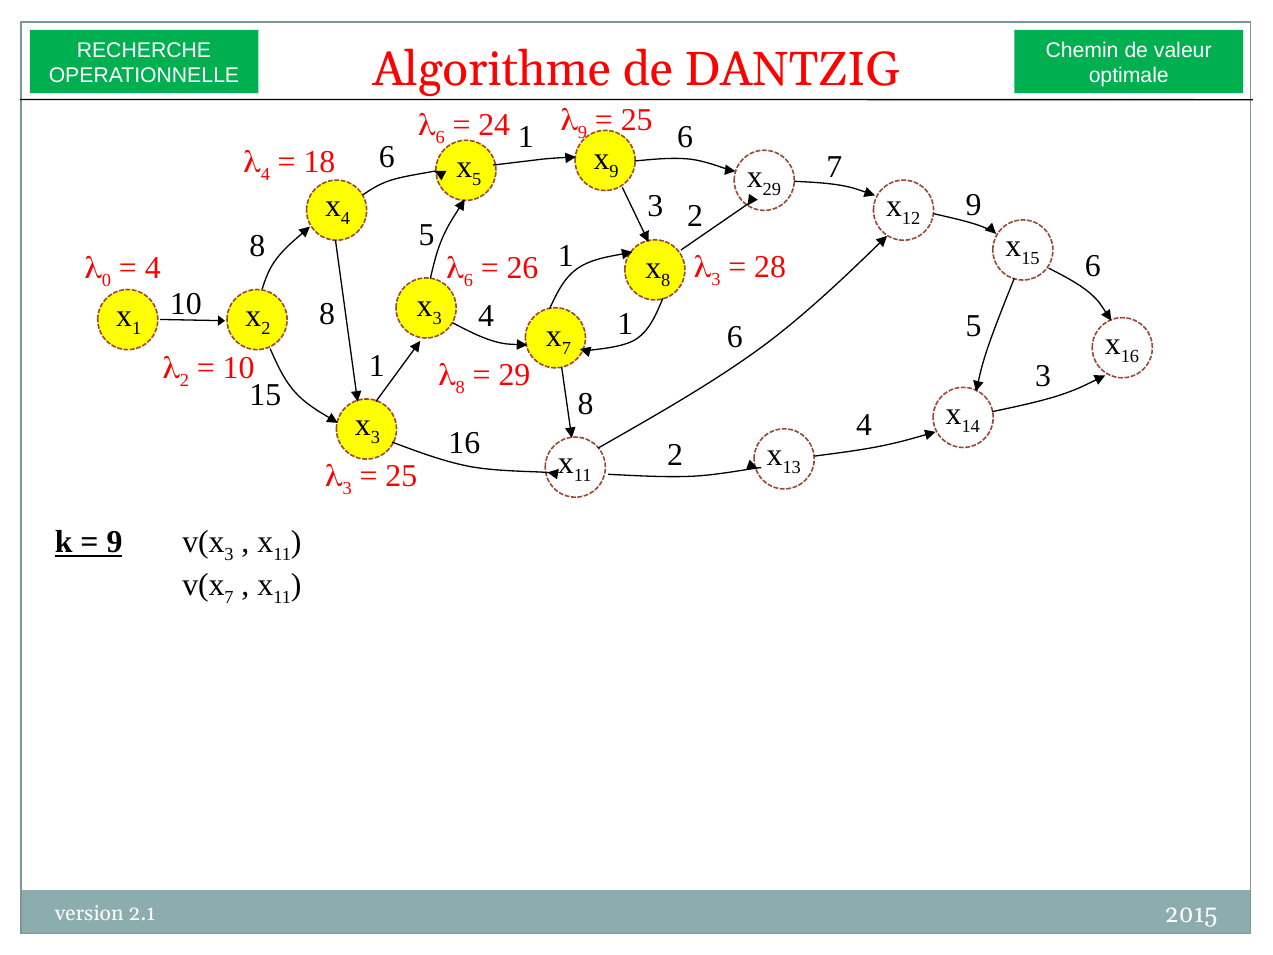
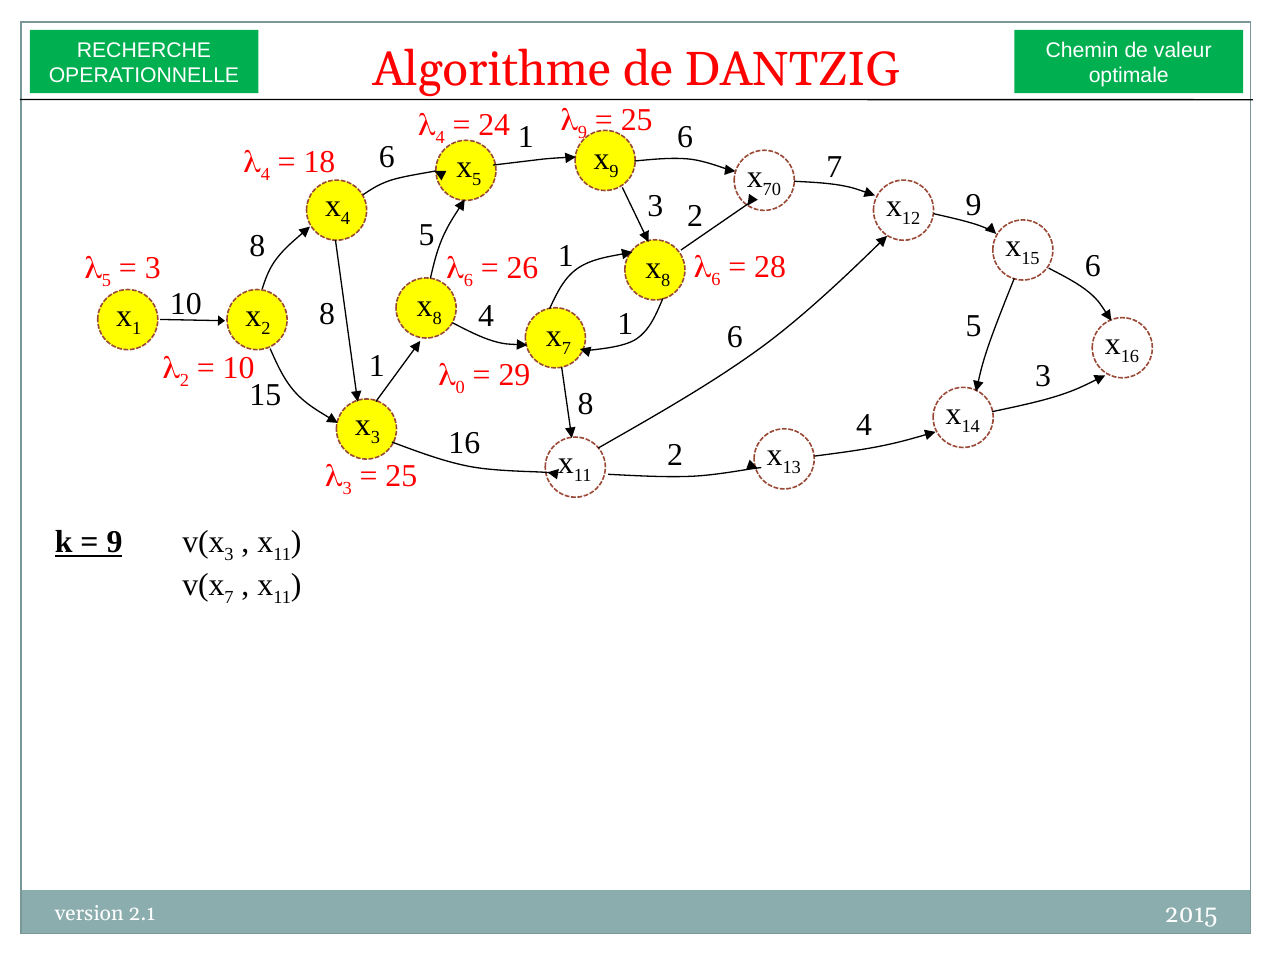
6: 6 -> 4 (440, 137)
29: 29 -> 70 (772, 189)
0: 0 -> 5 (107, 280)
4: 4 -> 3 (153, 268)
3: 3 -> 6 (716, 279)
3: 3 -> 8 (437, 319)
8: 8 -> 0 (460, 388)
